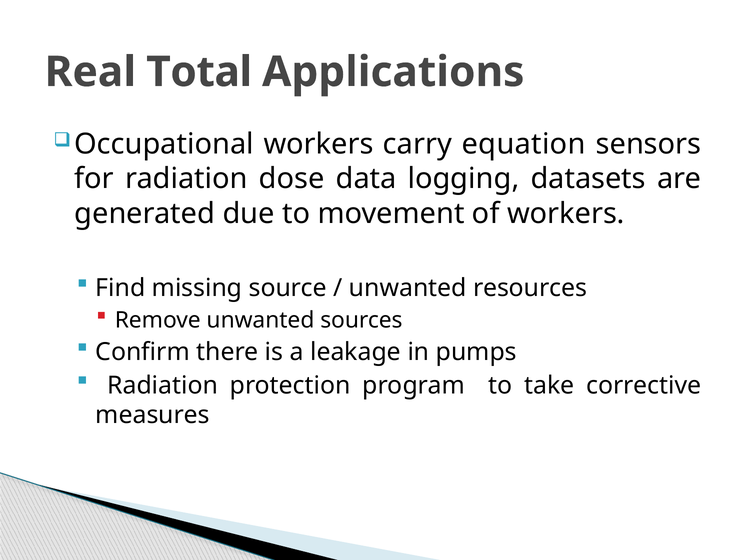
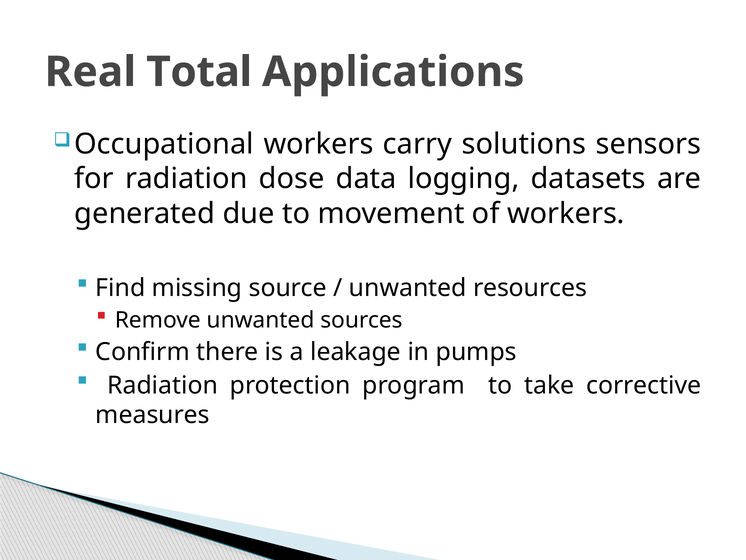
equation: equation -> solutions (524, 144)
